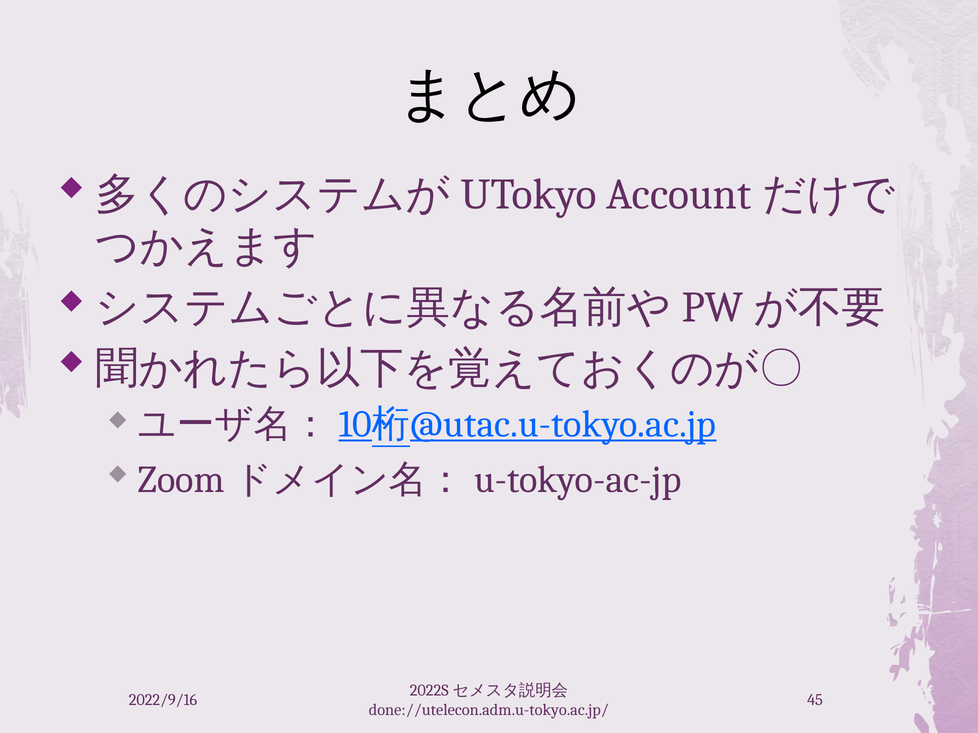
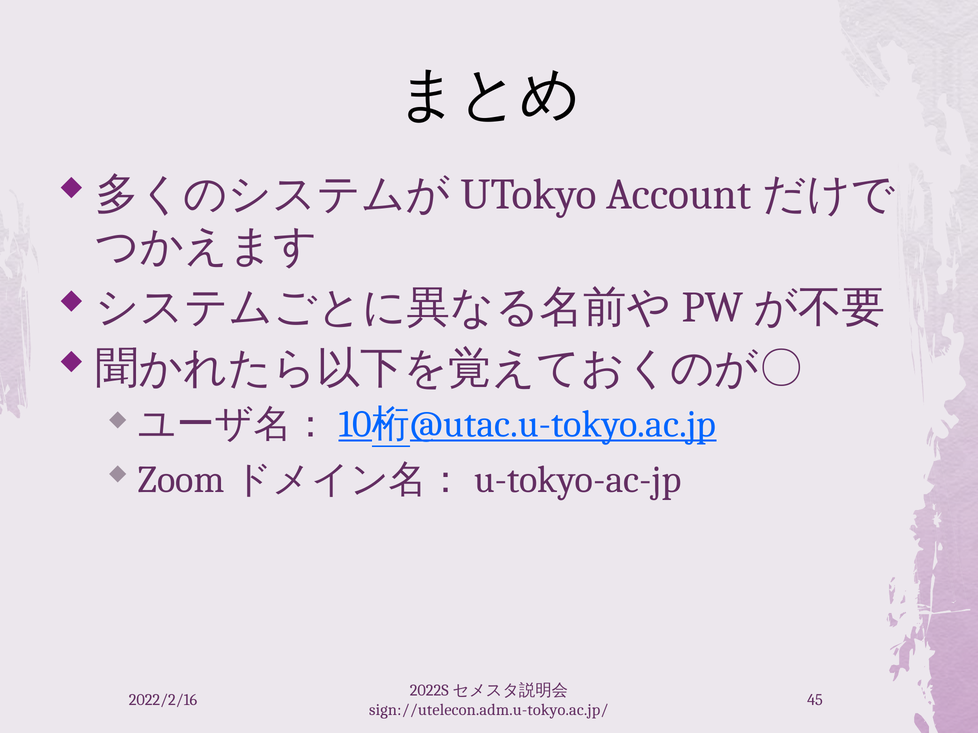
2022/9/16: 2022/9/16 -> 2022/2/16 (163, 700)
done://utelecon.adm.u-tokyo.ac.jp/: done://utelecon.adm.u-tokyo.ac.jp/ -> sign://utelecon.adm.u-tokyo.ac.jp/ (489, 710)
